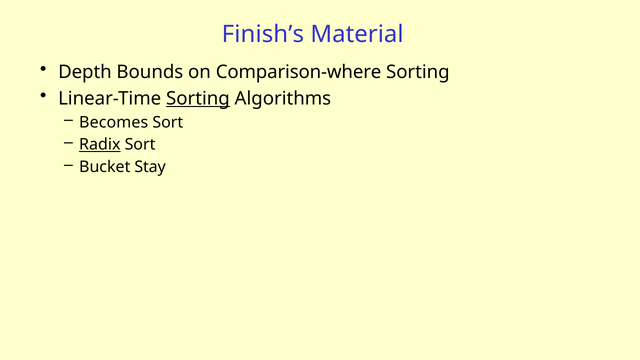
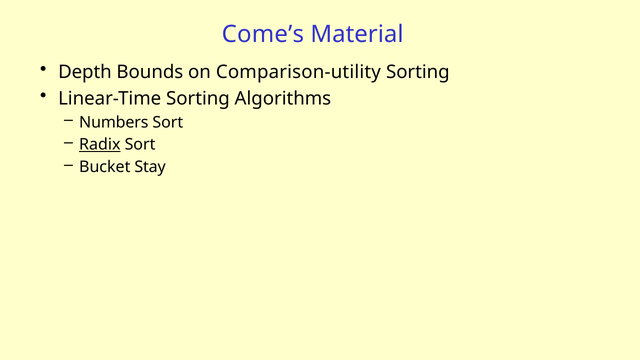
Finish’s: Finish’s -> Come’s (263, 34)
Comparison-where: Comparison-where -> Comparison-utility (298, 72)
Sorting underline: present -> none (198, 98)
Becomes: Becomes -> Numbers (114, 122)
